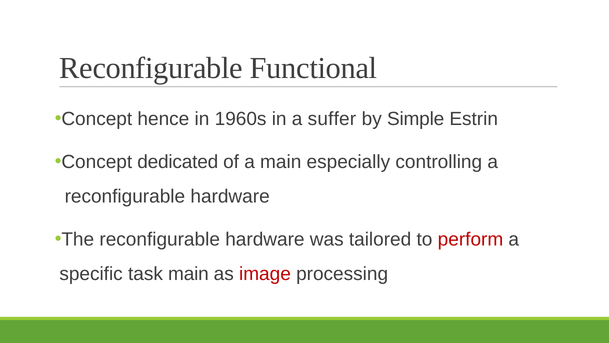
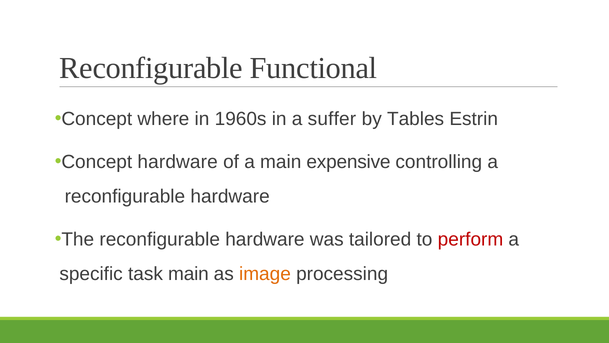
hence: hence -> where (163, 119)
Simple: Simple -> Tables (416, 119)
Concept dedicated: dedicated -> hardware (178, 162)
especially: especially -> expensive (348, 162)
image colour: red -> orange (265, 273)
